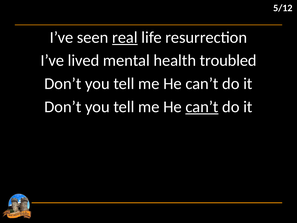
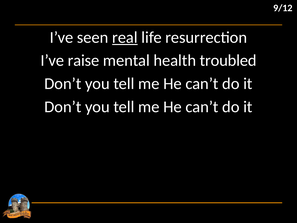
5/12: 5/12 -> 9/12 (283, 8)
lived: lived -> raise (84, 60)
can’t underline: present -> none (202, 107)
